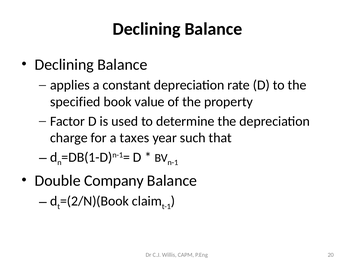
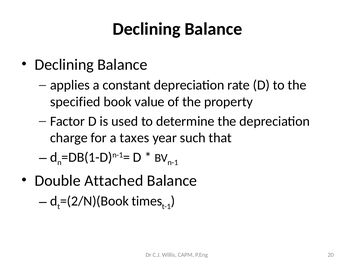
Company: Company -> Attached (114, 180)
claim: claim -> times (147, 200)
